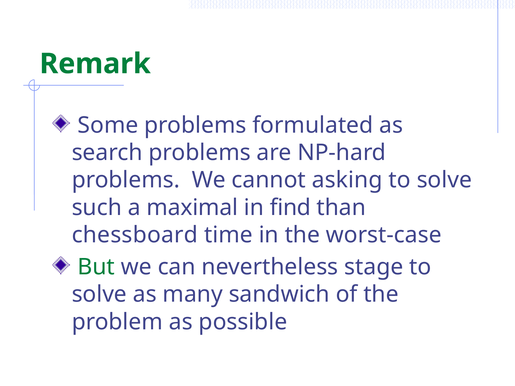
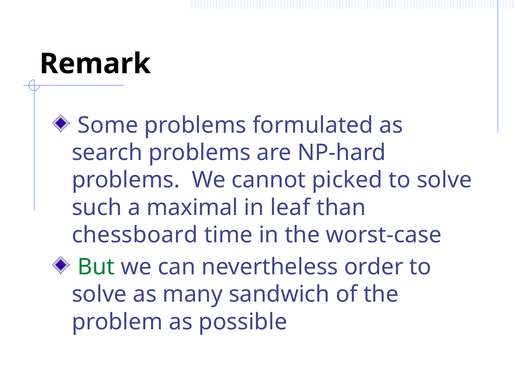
Remark colour: green -> black (95, 64)
asking: asking -> picked (347, 180)
find: find -> leaf (290, 208)
stage: stage -> order (374, 267)
